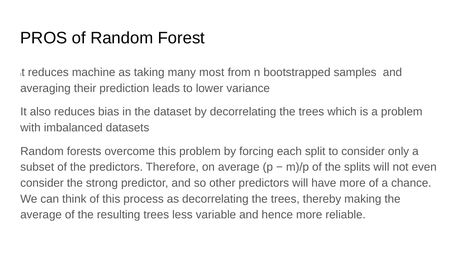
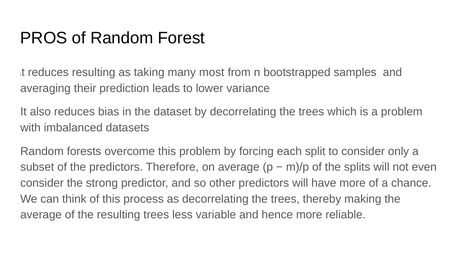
reduces machine: machine -> resulting (94, 72)
